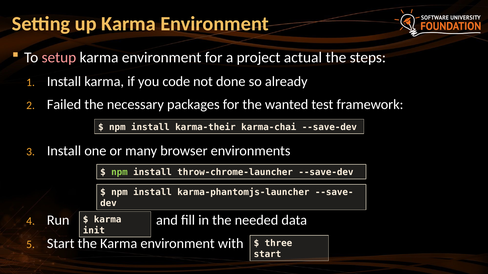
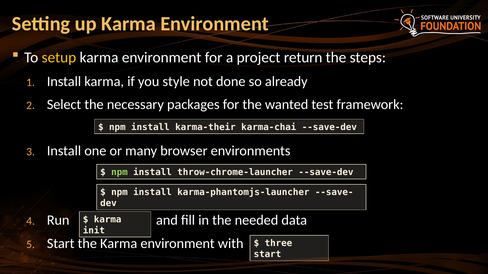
setup colour: pink -> yellow (59, 58)
actual: actual -> return (303, 58)
code: code -> style (176, 81)
Failed: Failed -> Select (64, 105)
